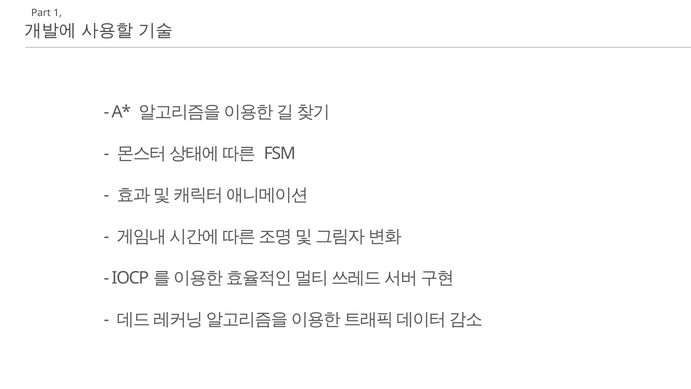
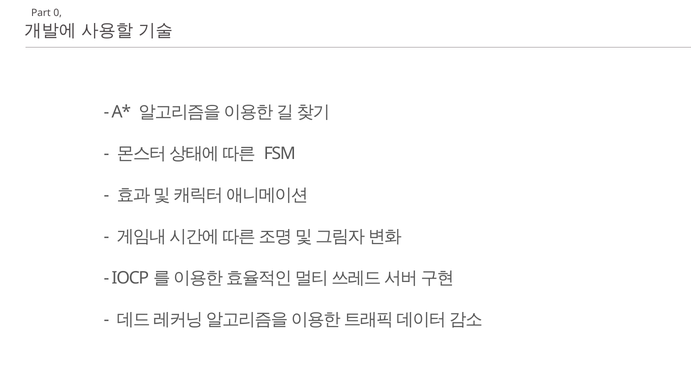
1: 1 -> 0 (58, 13)
